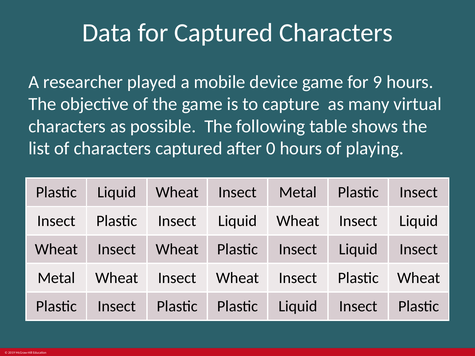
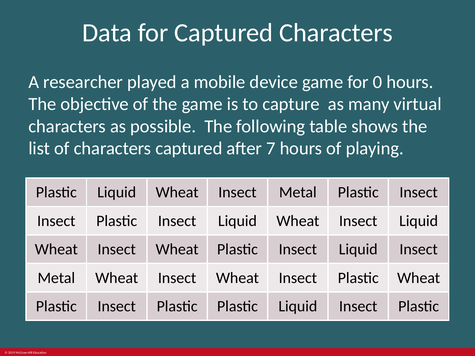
9: 9 -> 0 (378, 82)
0: 0 -> 7 (271, 149)
